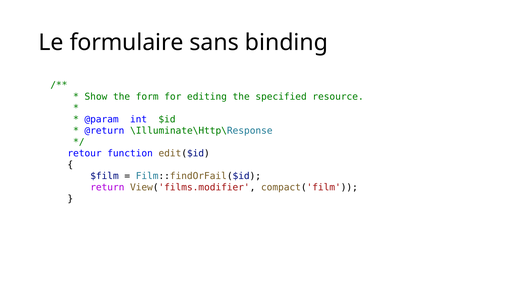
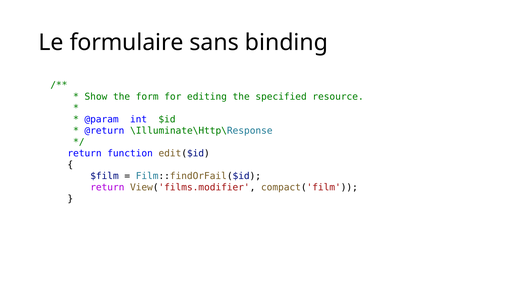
retour: retour -> return (85, 153)
